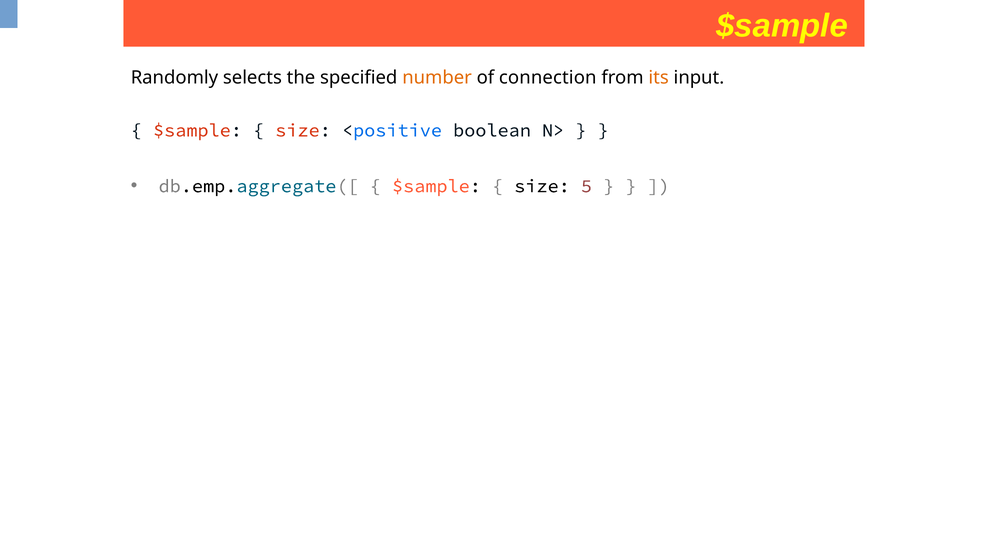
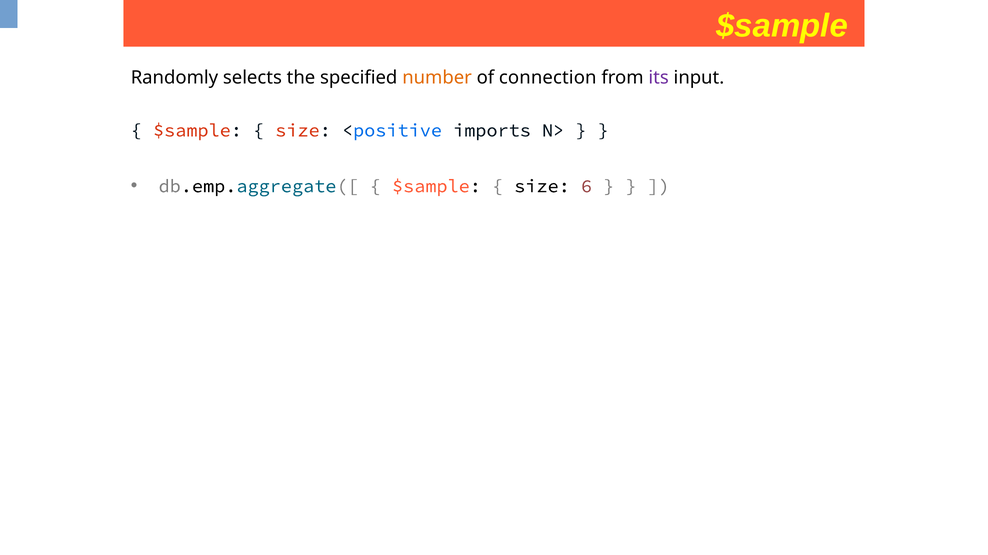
its colour: orange -> purple (659, 78)
boolean: boolean -> imports (492, 131)
5: 5 -> 6 (587, 186)
